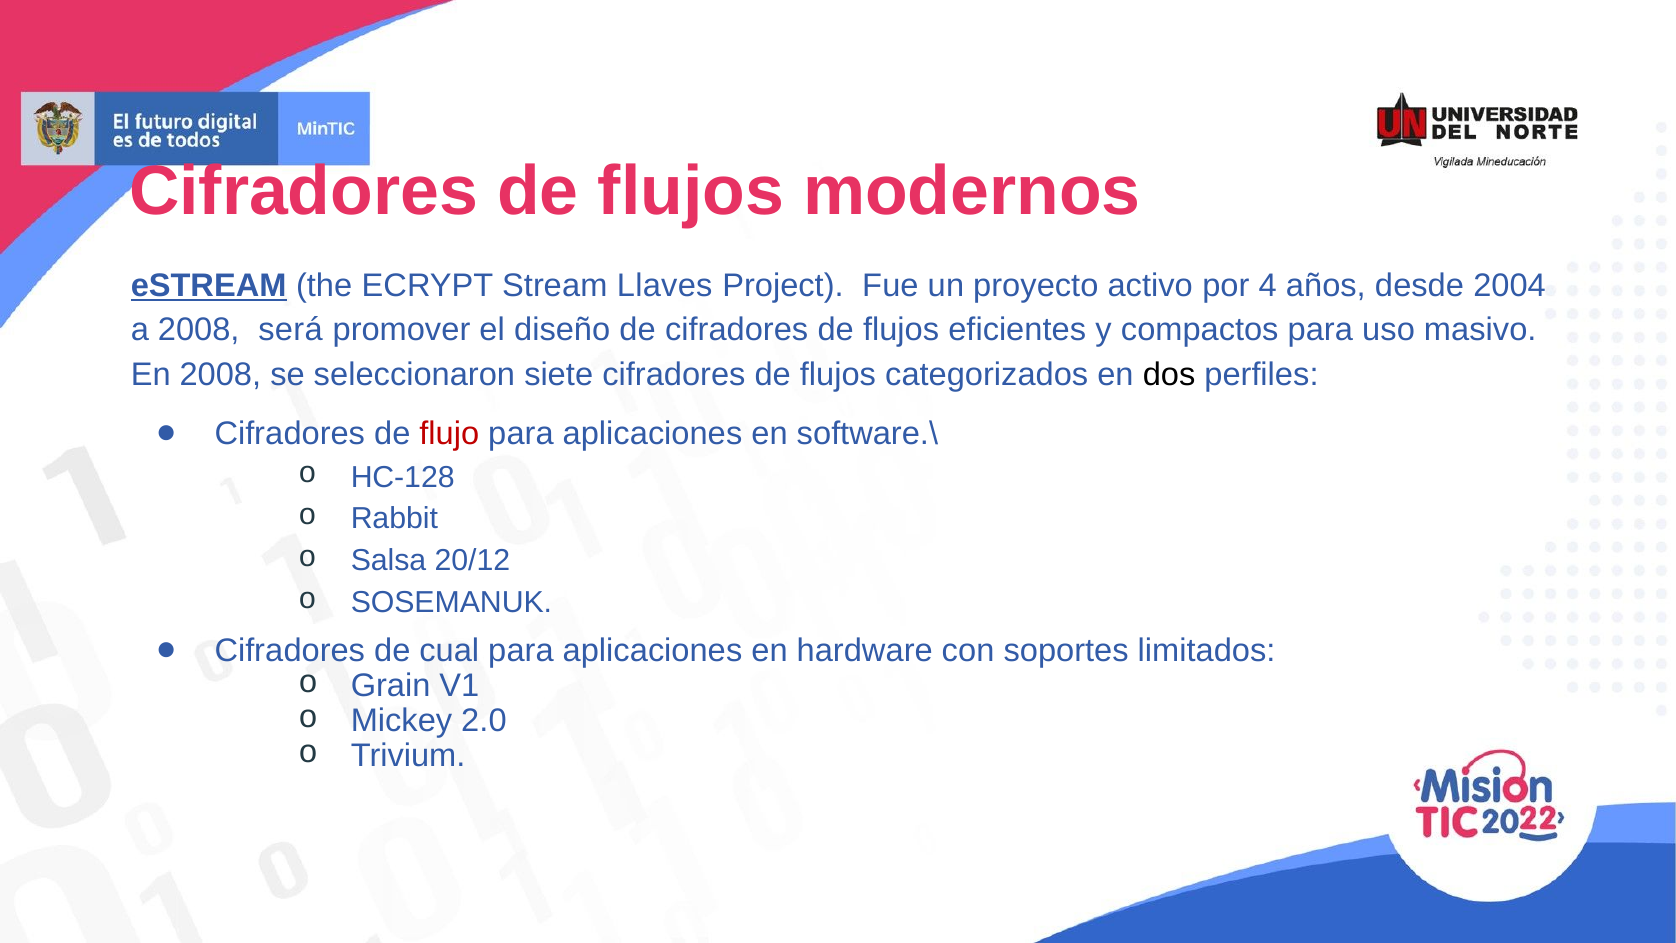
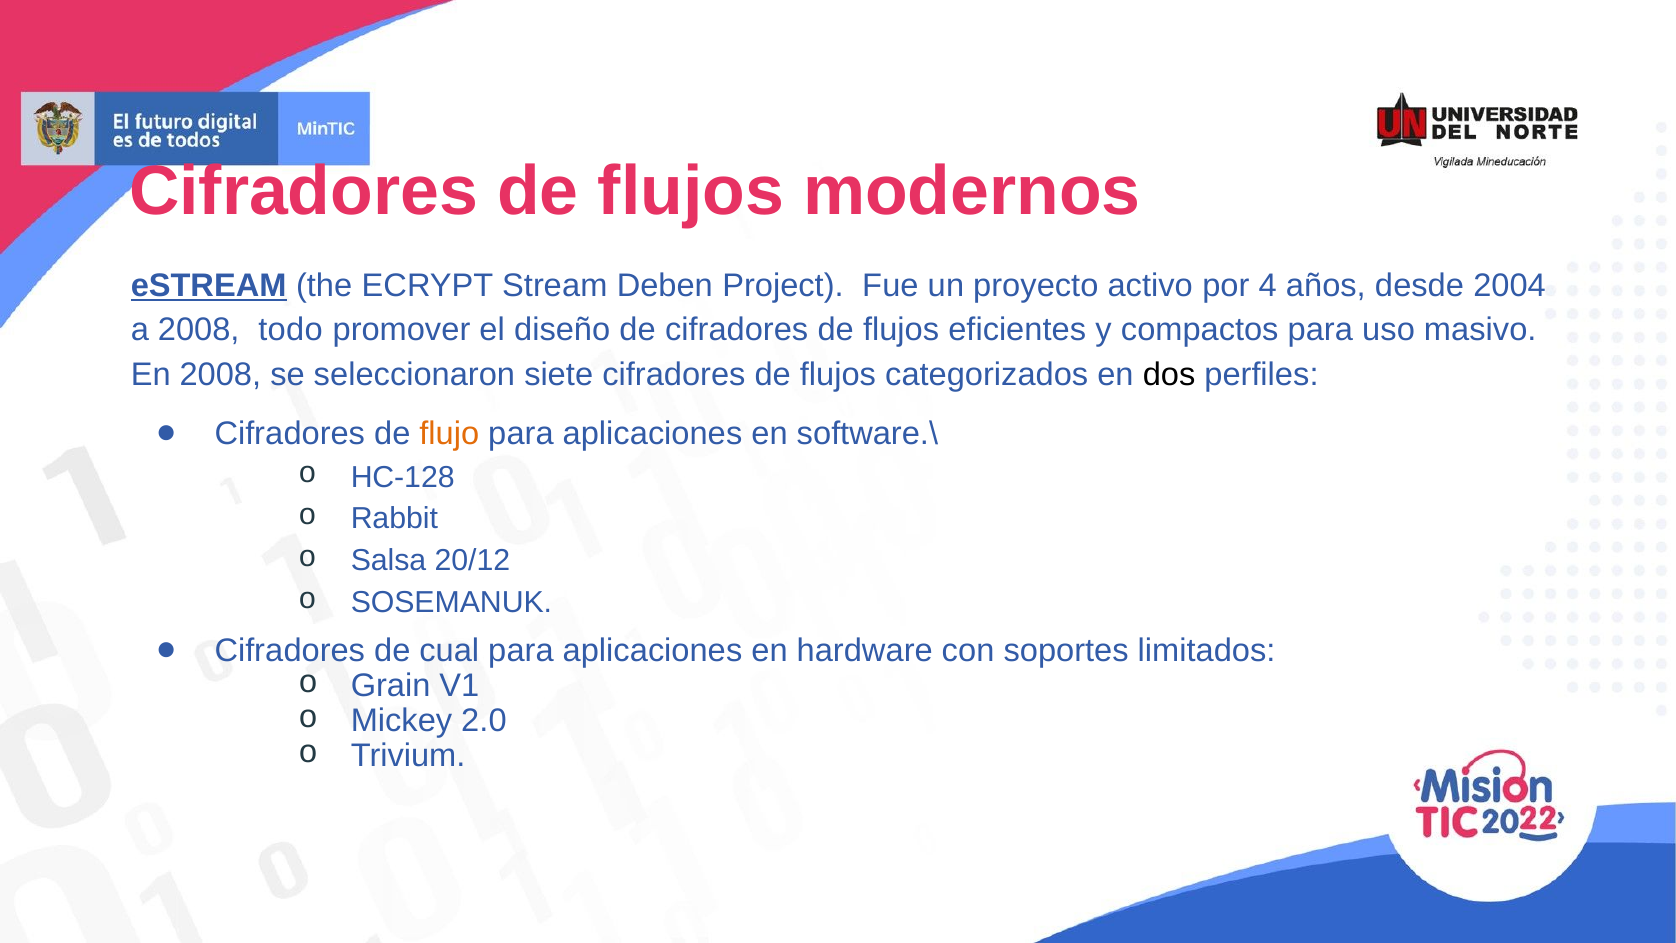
Llaves: Llaves -> Deben (665, 285)
será: será -> todo (291, 330)
flujo colour: red -> orange (449, 434)
